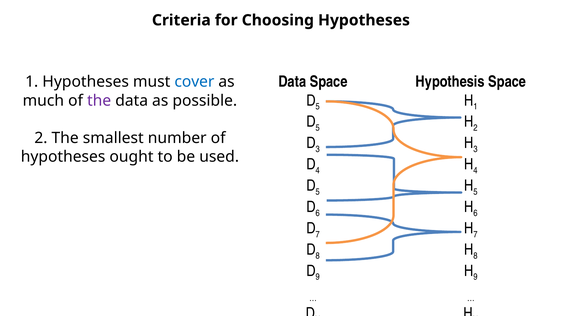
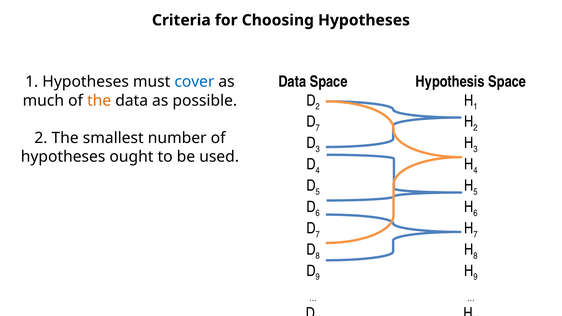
5: 5 -> 2 (318, 107)
the colour: purple -> orange (99, 101)
5: 5 -> 7 (318, 128)
